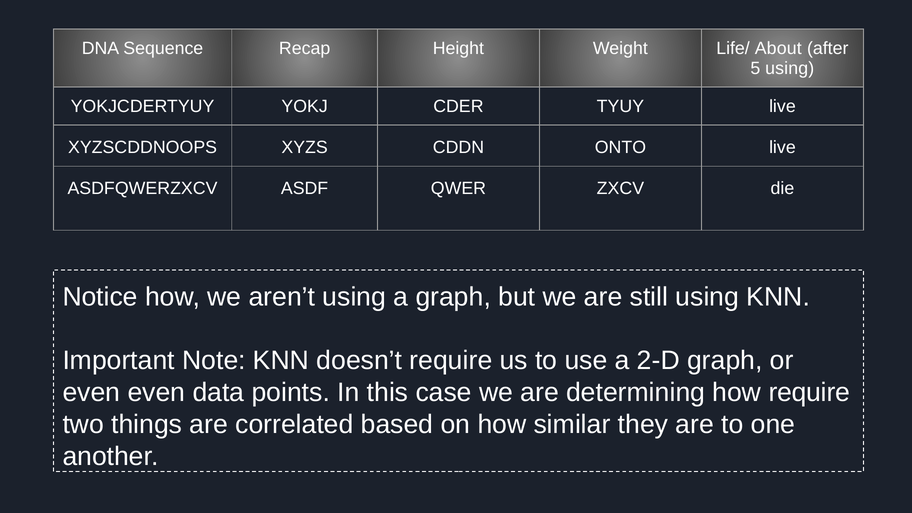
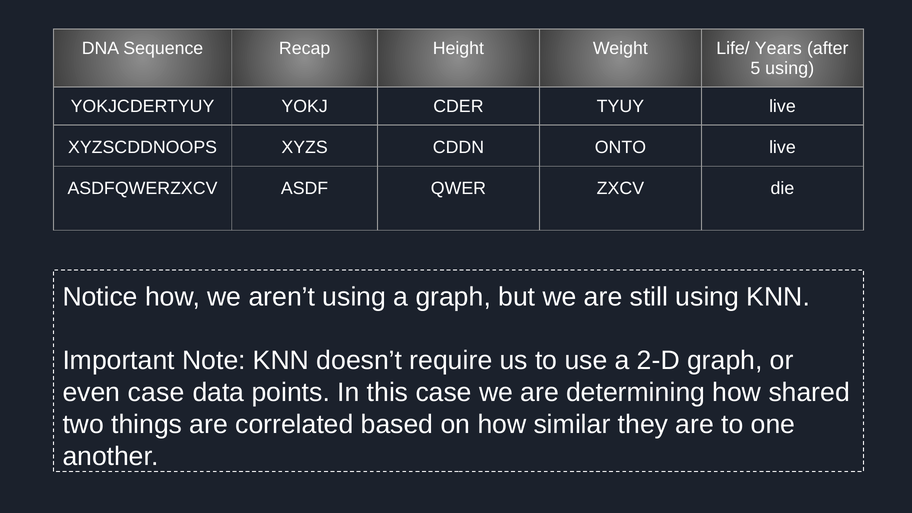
About: About -> Years (778, 48)
even even: even -> case (156, 393)
how require: require -> shared (809, 393)
